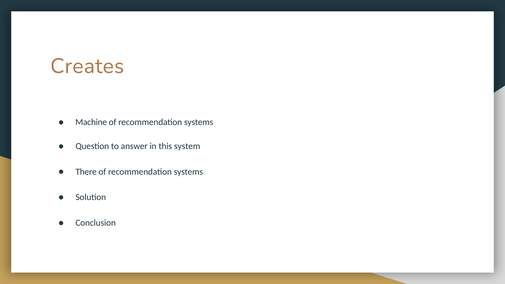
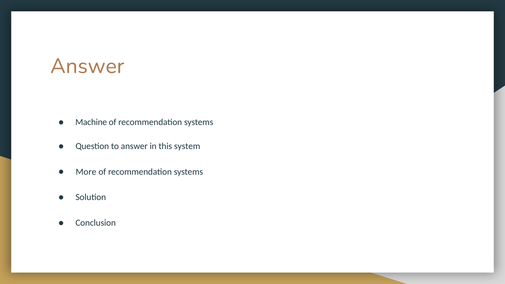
Creates: Creates -> Answer (87, 66)
There: There -> More (86, 172)
